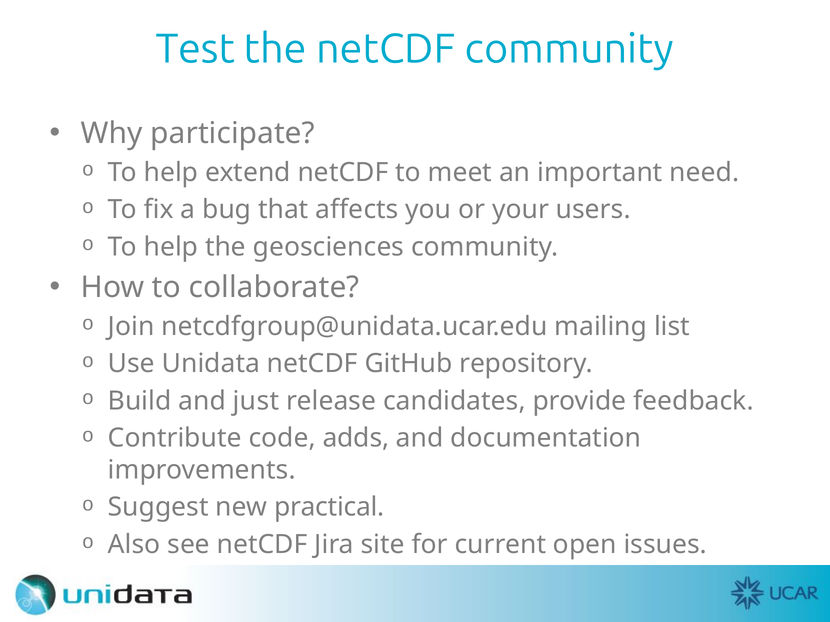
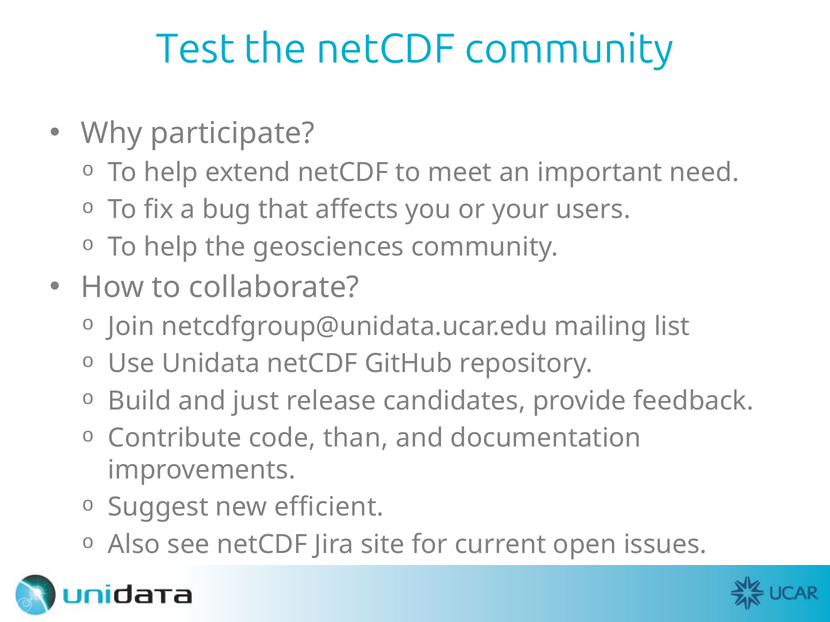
adds: adds -> than (356, 439)
practical: practical -> efficient (329, 508)
